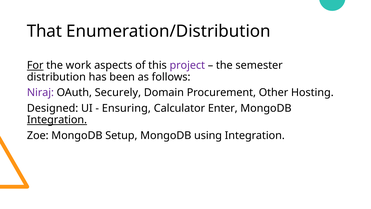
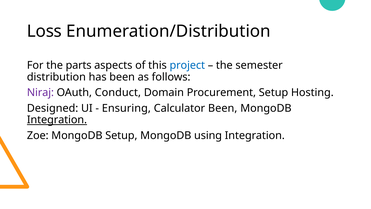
That: That -> Loss (44, 31)
For underline: present -> none (35, 65)
work: work -> parts (79, 65)
project colour: purple -> blue (187, 65)
Securely: Securely -> Conduct (118, 93)
Procurement Other: Other -> Setup (273, 93)
Calculator Enter: Enter -> Been (223, 108)
